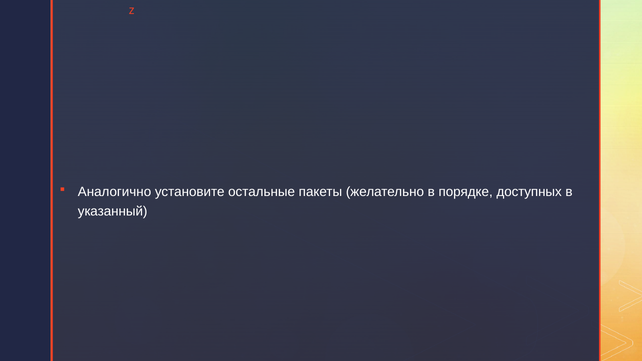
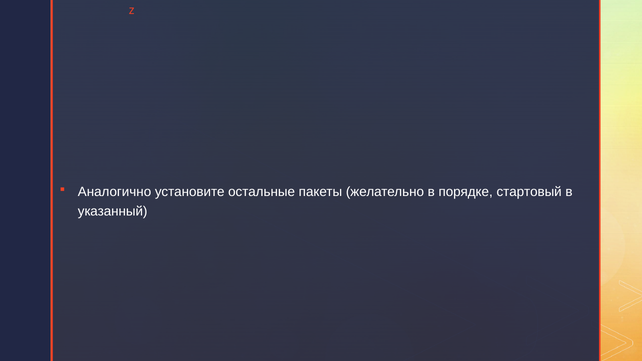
доступных: доступных -> стартовый (529, 192)
